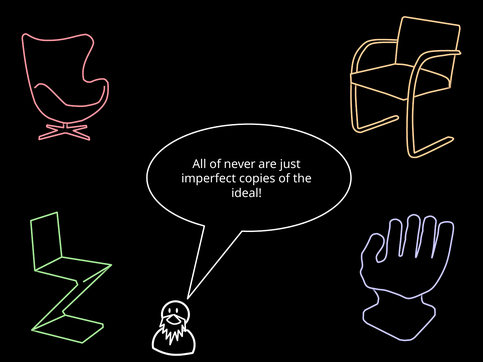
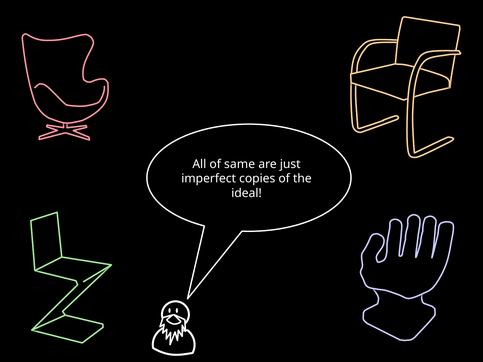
never: never -> same (240, 164)
